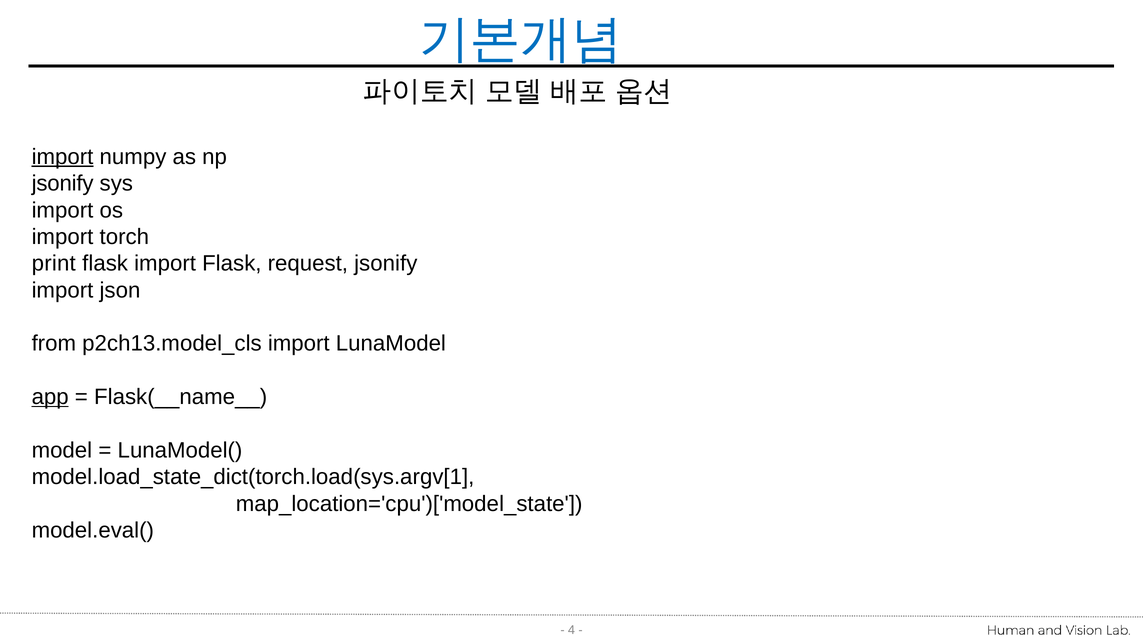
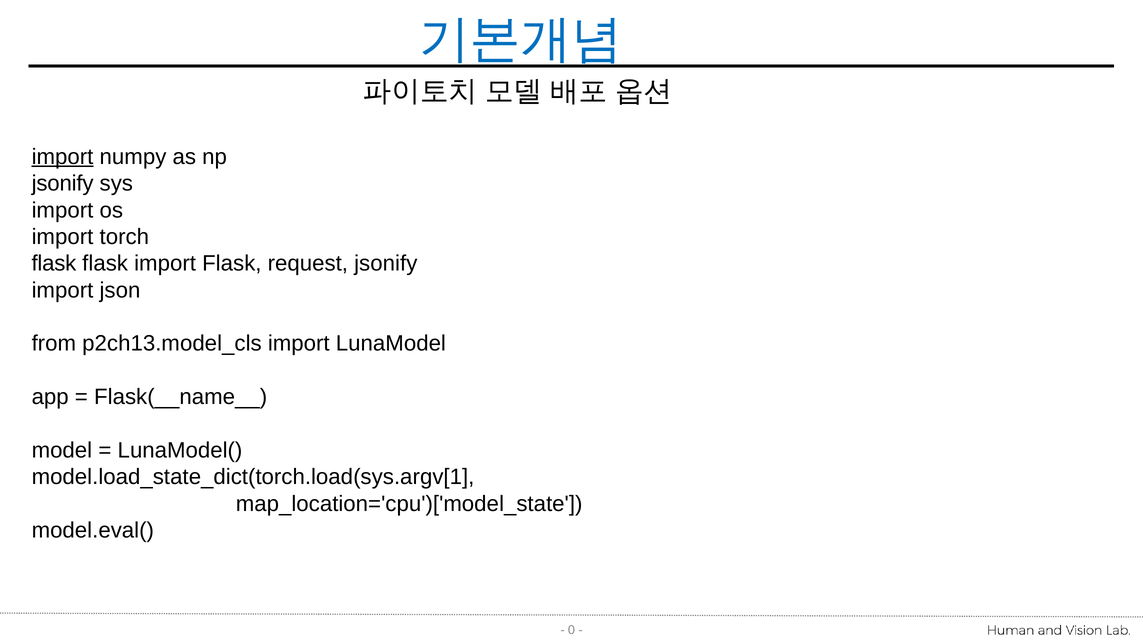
print: print -> flask (54, 264)
app underline: present -> none (50, 397)
4: 4 -> 0 (572, 630)
